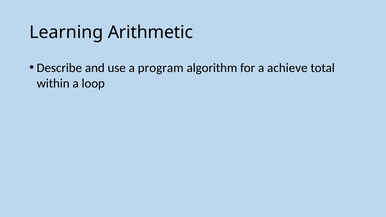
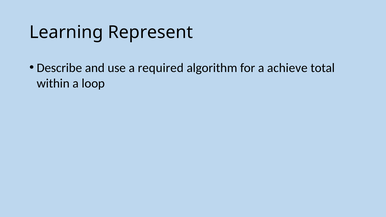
Arithmetic: Arithmetic -> Represent (150, 32)
program: program -> required (161, 68)
